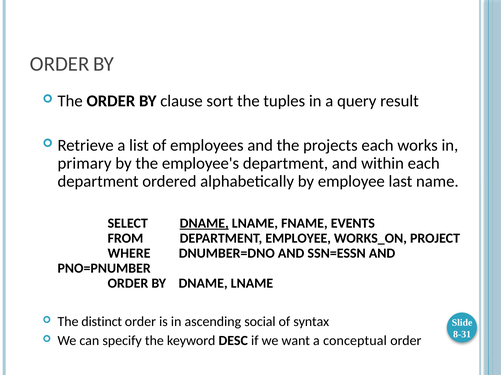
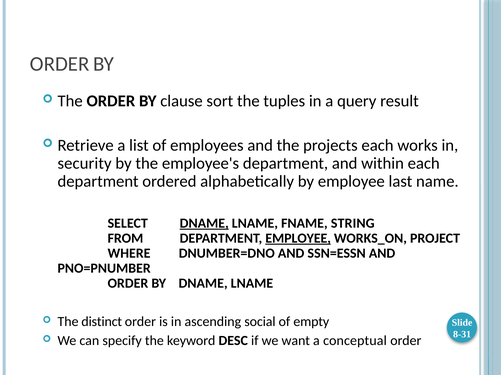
primary: primary -> security (85, 164)
EVENTS: EVENTS -> STRING (353, 224)
EMPLOYEE underline: none -> present (298, 239)
syntax: syntax -> empty (311, 322)
